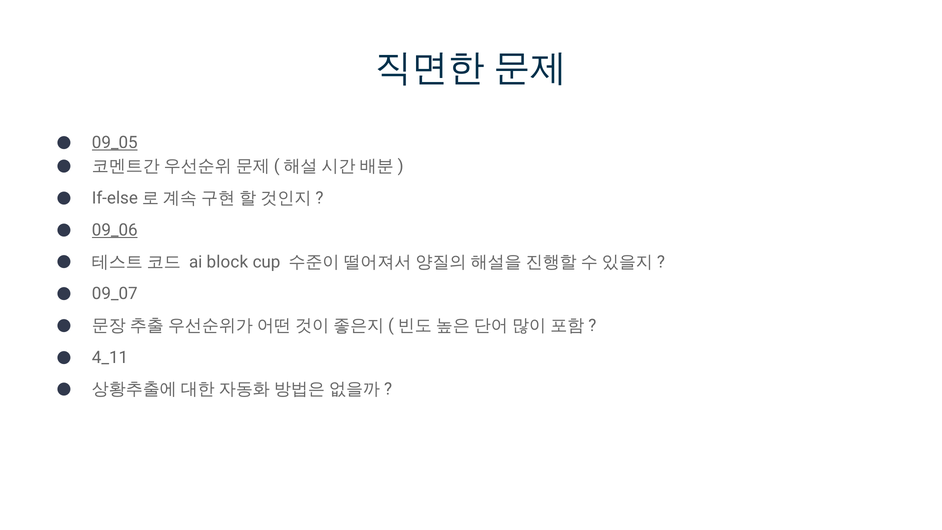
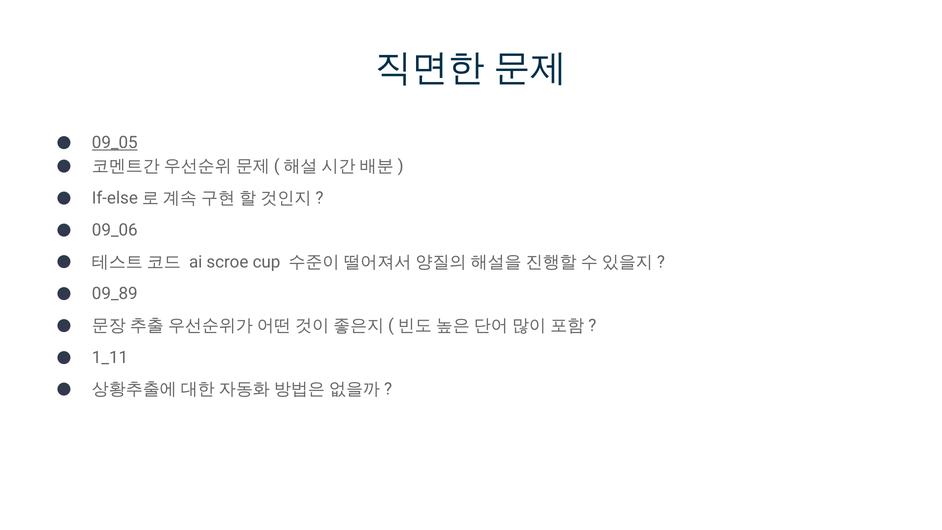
09_06 underline: present -> none (115, 230)
block: block -> scroe (227, 262)
09_07: 09_07 -> 09_89 (115, 294)
4_11: 4_11 -> 1_11 (110, 357)
